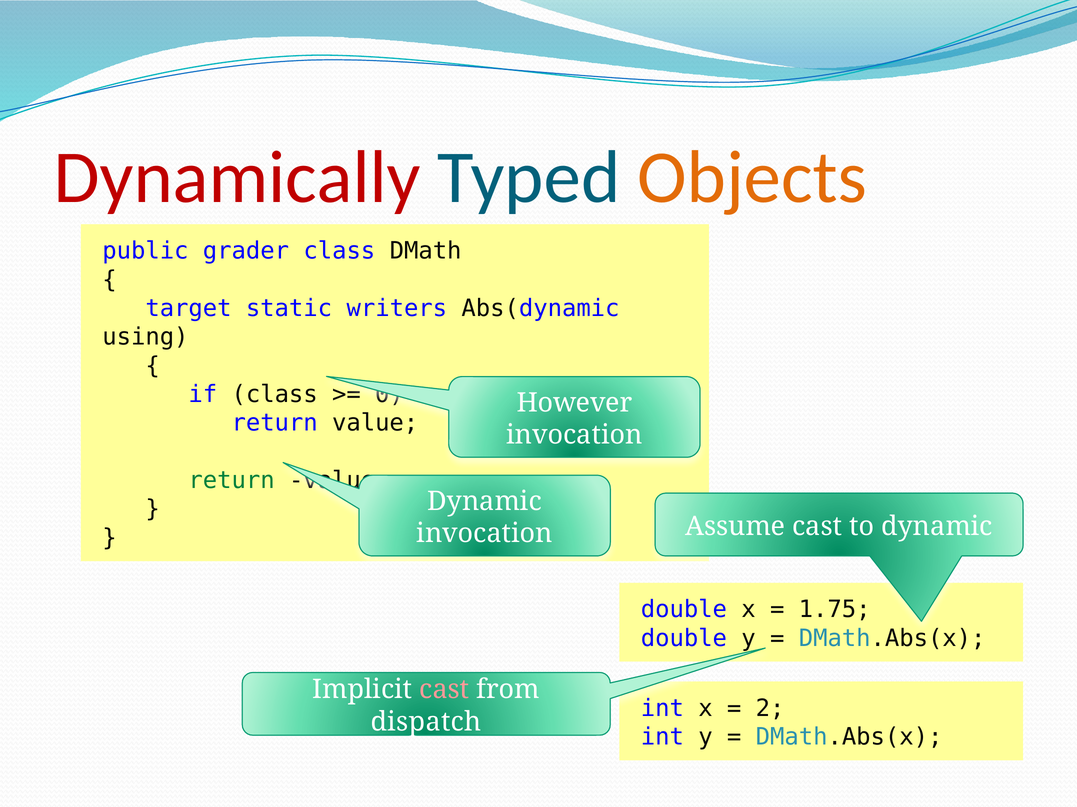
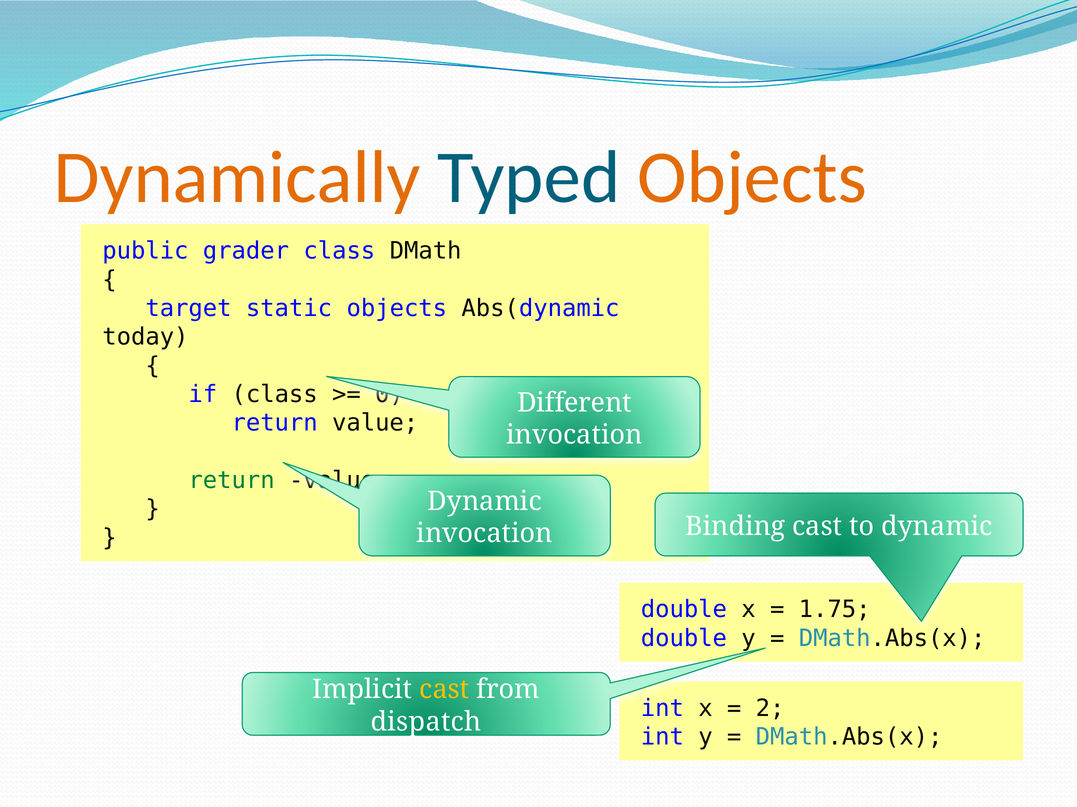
Dynamically colour: red -> orange (237, 178)
static writers: writers -> objects (397, 309)
using: using -> today (145, 337)
However: However -> Different (574, 403)
Assume: Assume -> Binding (735, 527)
cast colour: pink -> yellow (444, 690)
